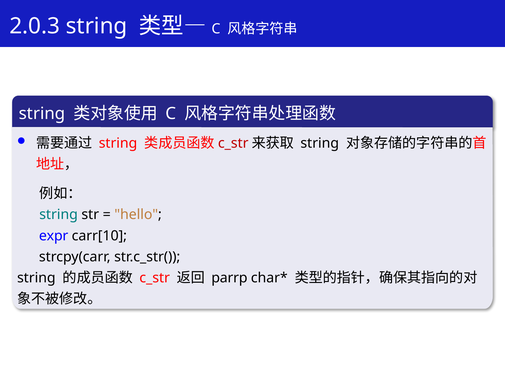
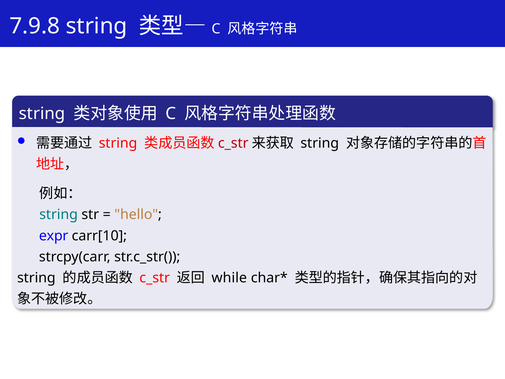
2.0.3: 2.0.3 -> 7.9.8 (35, 26)
parrp: parrp -> while (229, 278)
